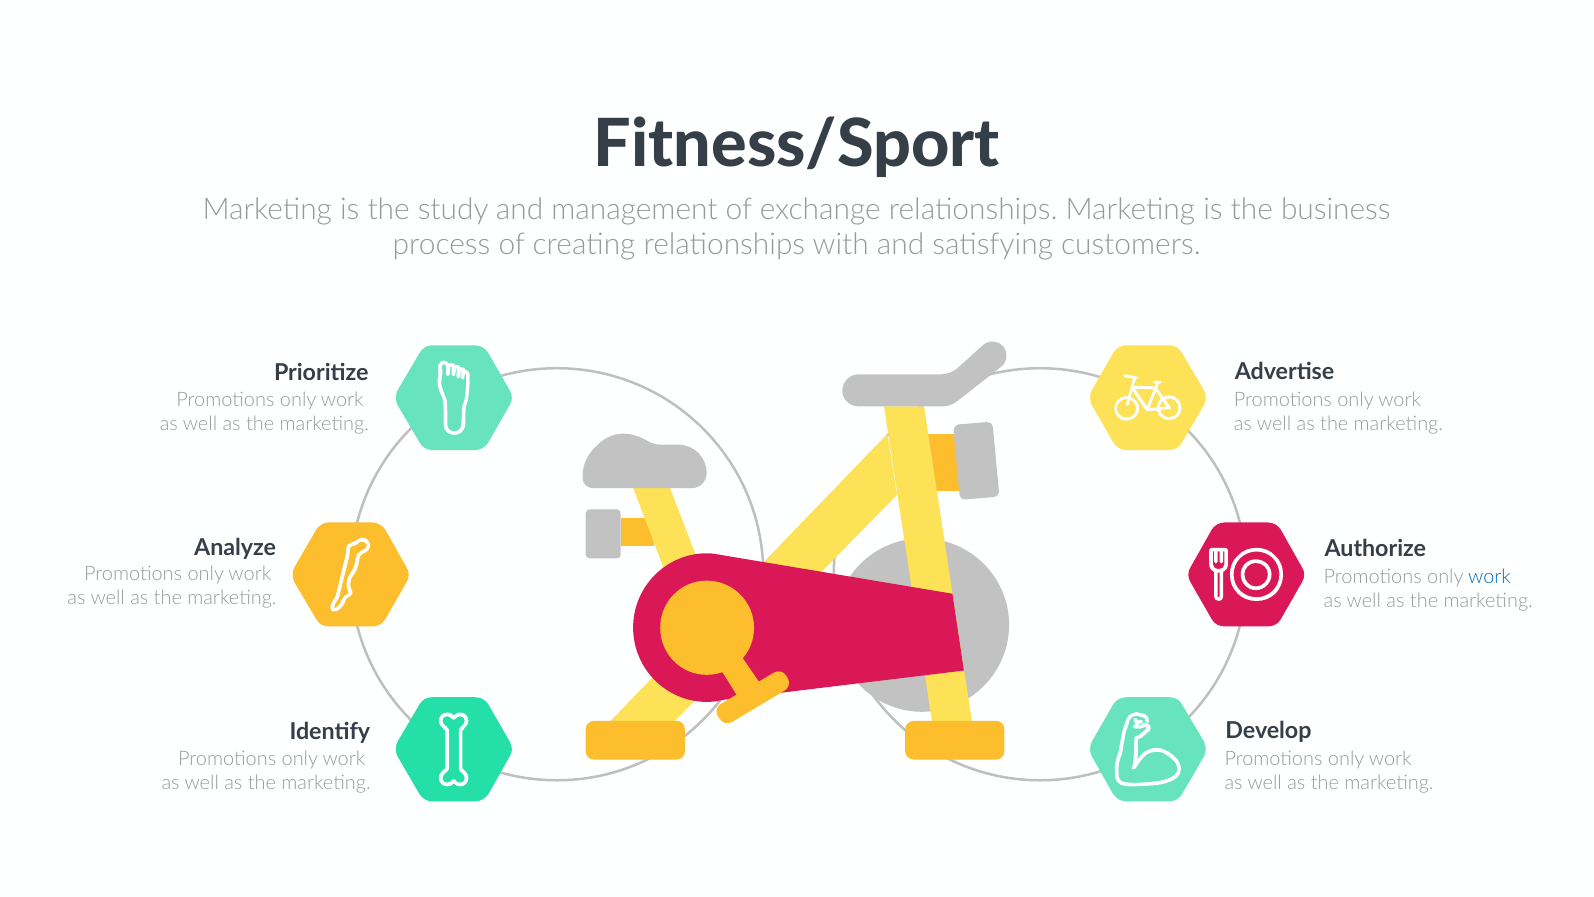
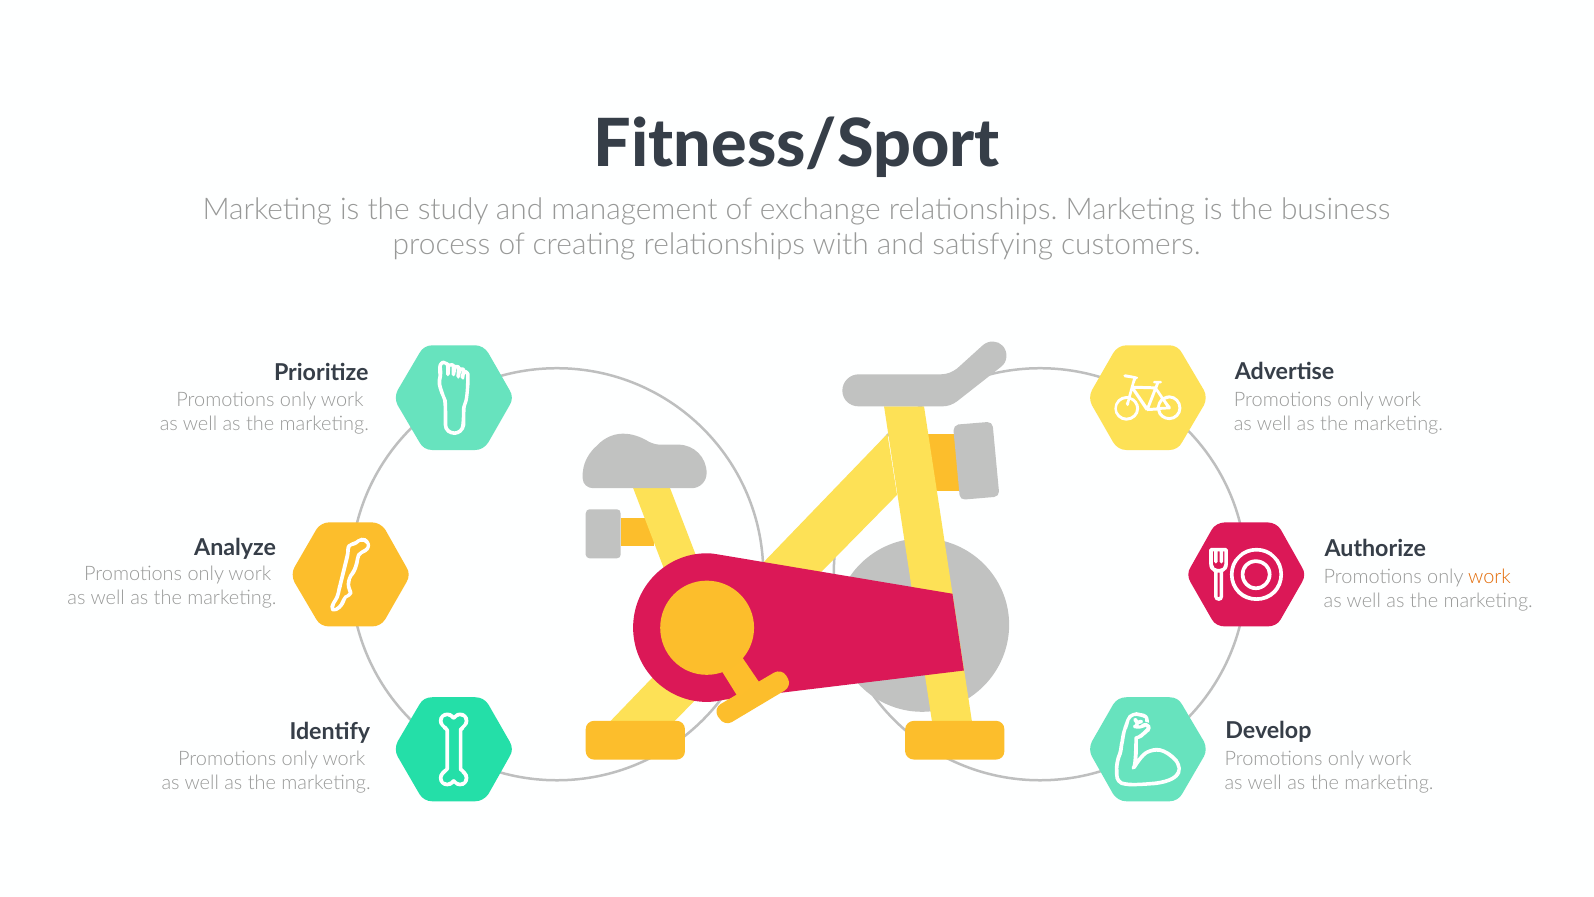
work colour: blue -> orange (1489, 577)
